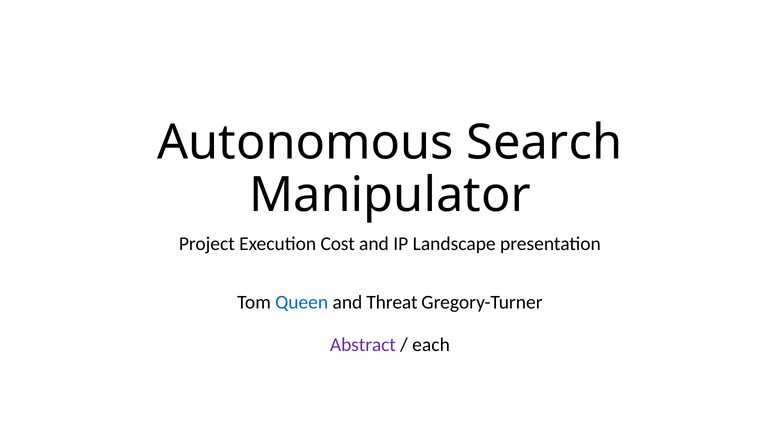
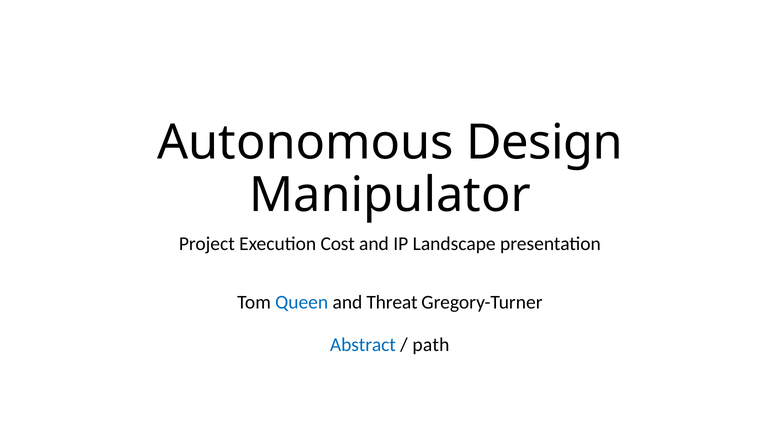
Search: Search -> Design (545, 142)
Abstract colour: purple -> blue (363, 345)
each: each -> path (431, 345)
